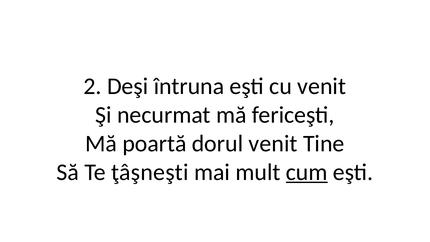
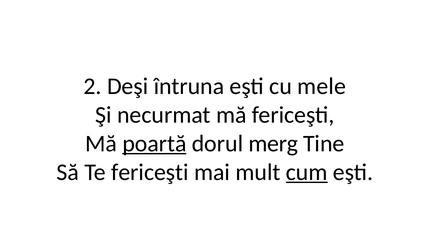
cu venit: venit -> mele (322, 86)
poartă underline: none -> present (154, 143)
dorul venit: venit -> merg (273, 143)
Te ţâşneşti: ţâşneşti -> fericeşti (150, 172)
